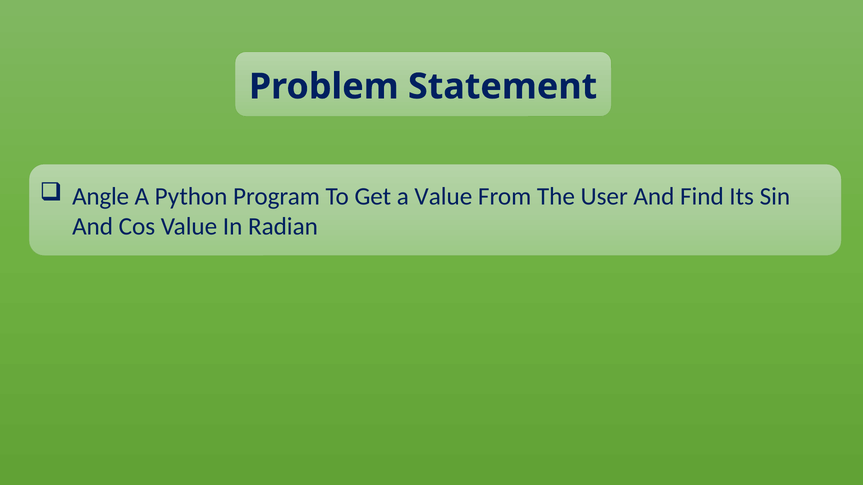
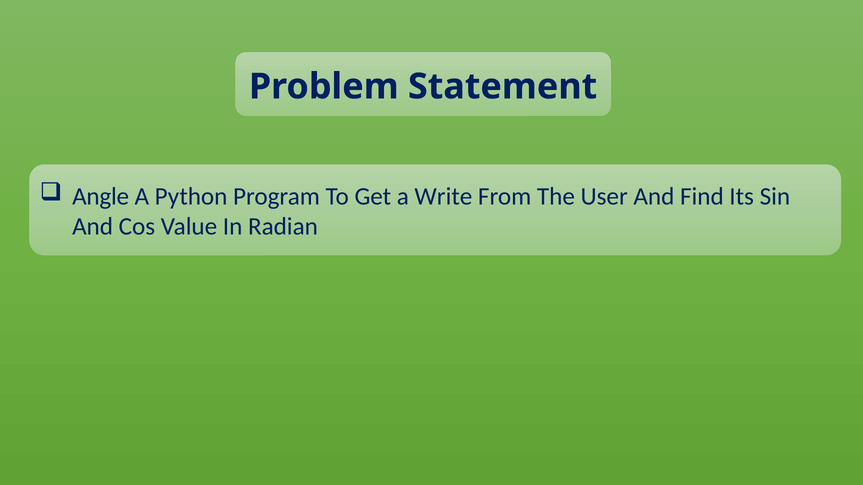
a Value: Value -> Write (443, 197)
